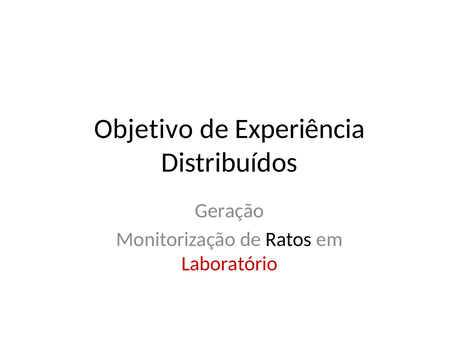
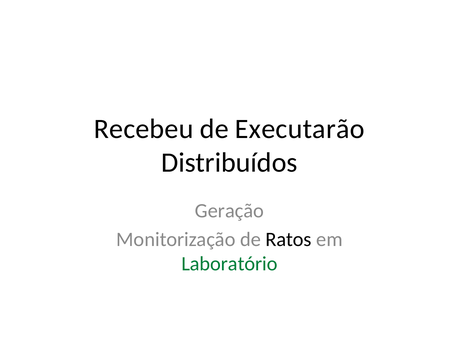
Objetivo: Objetivo -> Recebeu (144, 129)
Experiência: Experiência -> Executarão (300, 129)
Laboratório colour: red -> green (229, 264)
